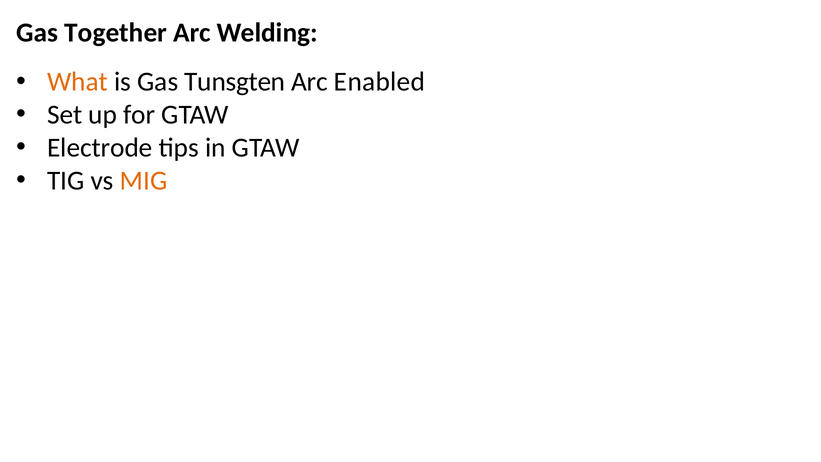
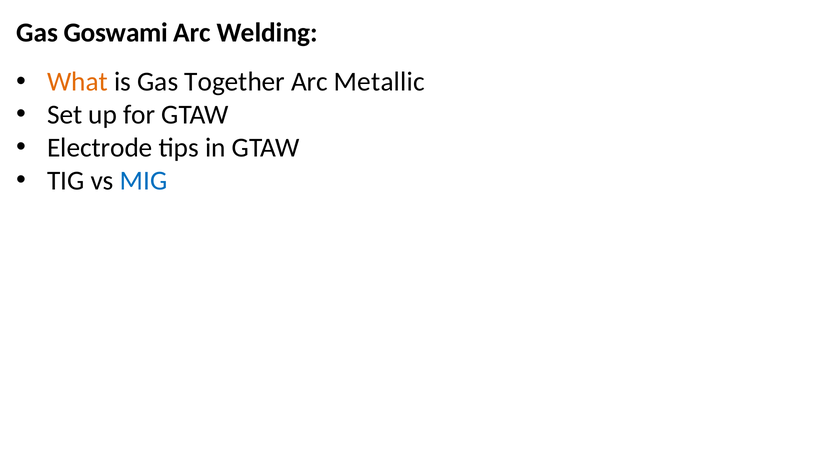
Together: Together -> Goswami (116, 33)
Tunsgten: Tunsgten -> Together (235, 82)
Enabled: Enabled -> Metallic (379, 82)
MIG colour: orange -> blue (144, 180)
